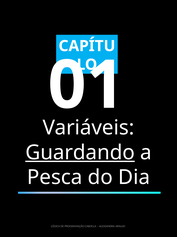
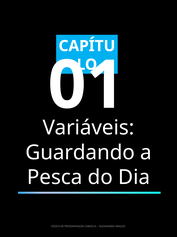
Guardando underline: present -> none (80, 152)
